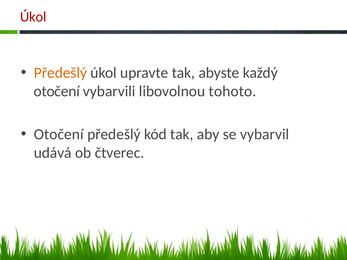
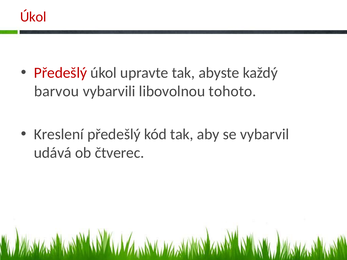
Předešlý colour: orange -> red (60, 73)
otočení: otočení -> barvou (57, 91)
Otočení: Otočení -> Kreslení (59, 135)
